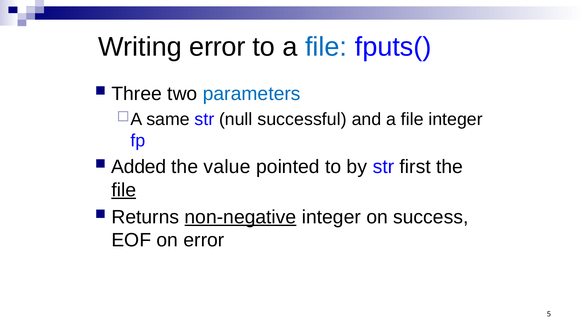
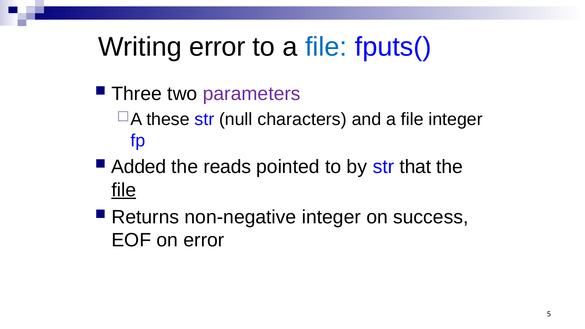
parameters colour: blue -> purple (252, 94)
same: same -> these (168, 119)
successful: successful -> characters (302, 119)
value: value -> reads (227, 167)
first: first -> that (415, 167)
non-negative underline: present -> none (240, 217)
